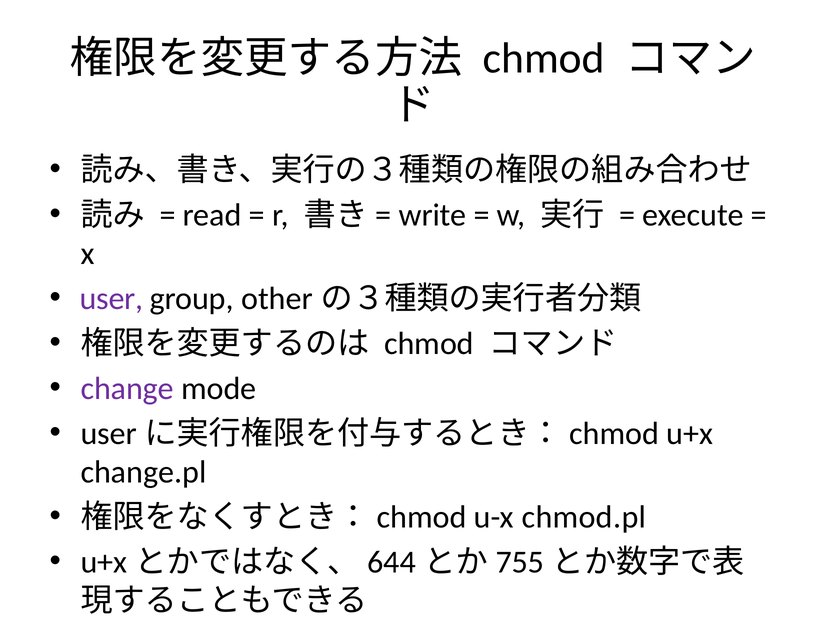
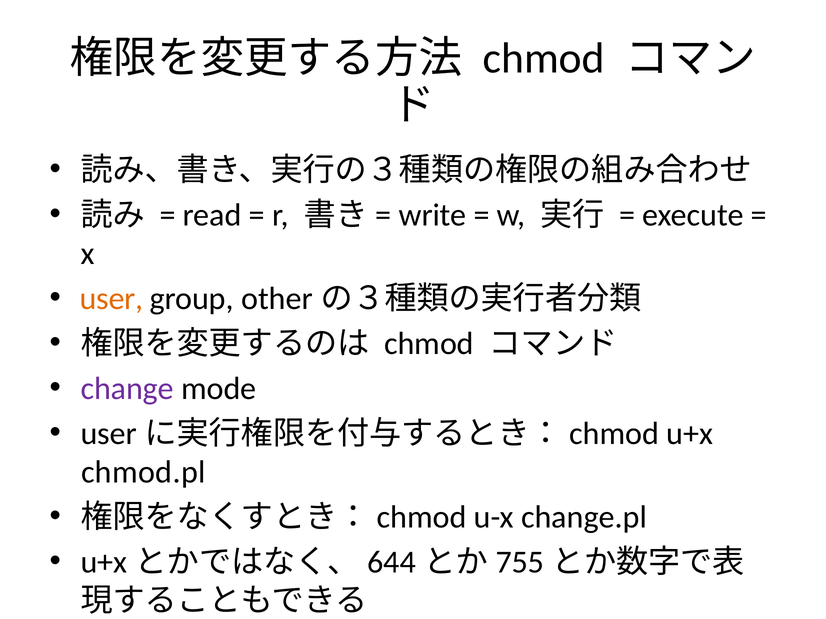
user colour: purple -> orange (112, 299)
change.pl: change.pl -> chmod.pl (143, 472)
chmod.pl: chmod.pl -> change.pl (584, 517)
